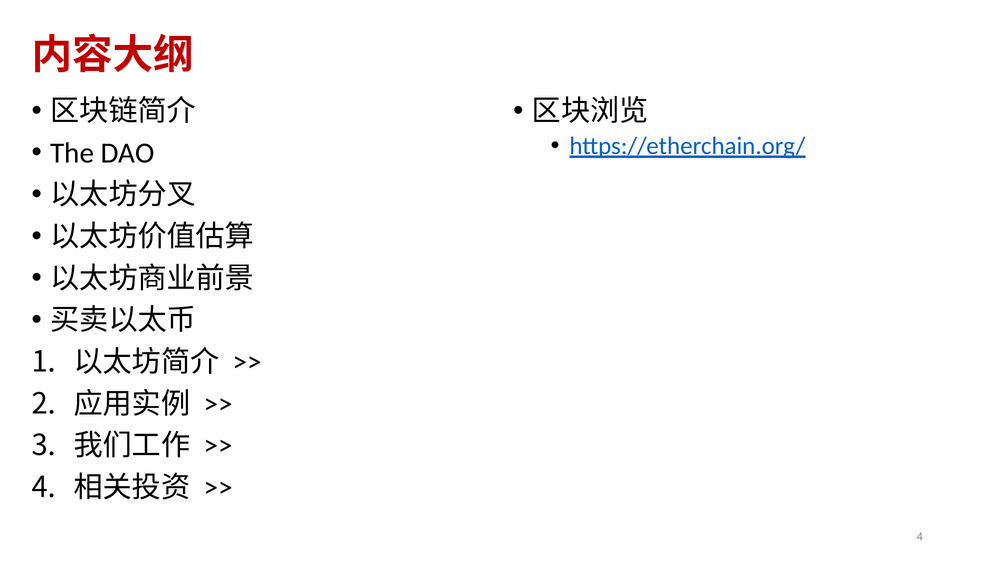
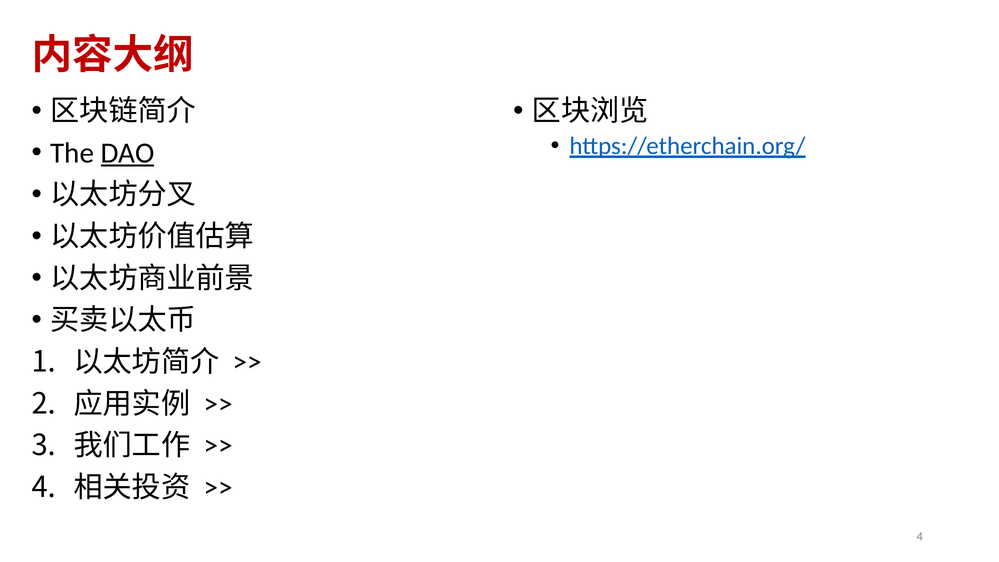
DAO underline: none -> present (128, 153)
